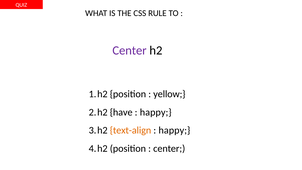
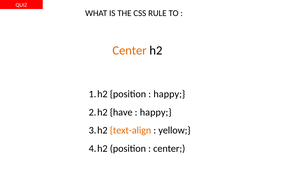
Center colour: purple -> orange (130, 50)
yellow: yellow -> happy (169, 94)
happy: happy -> yellow (174, 130)
